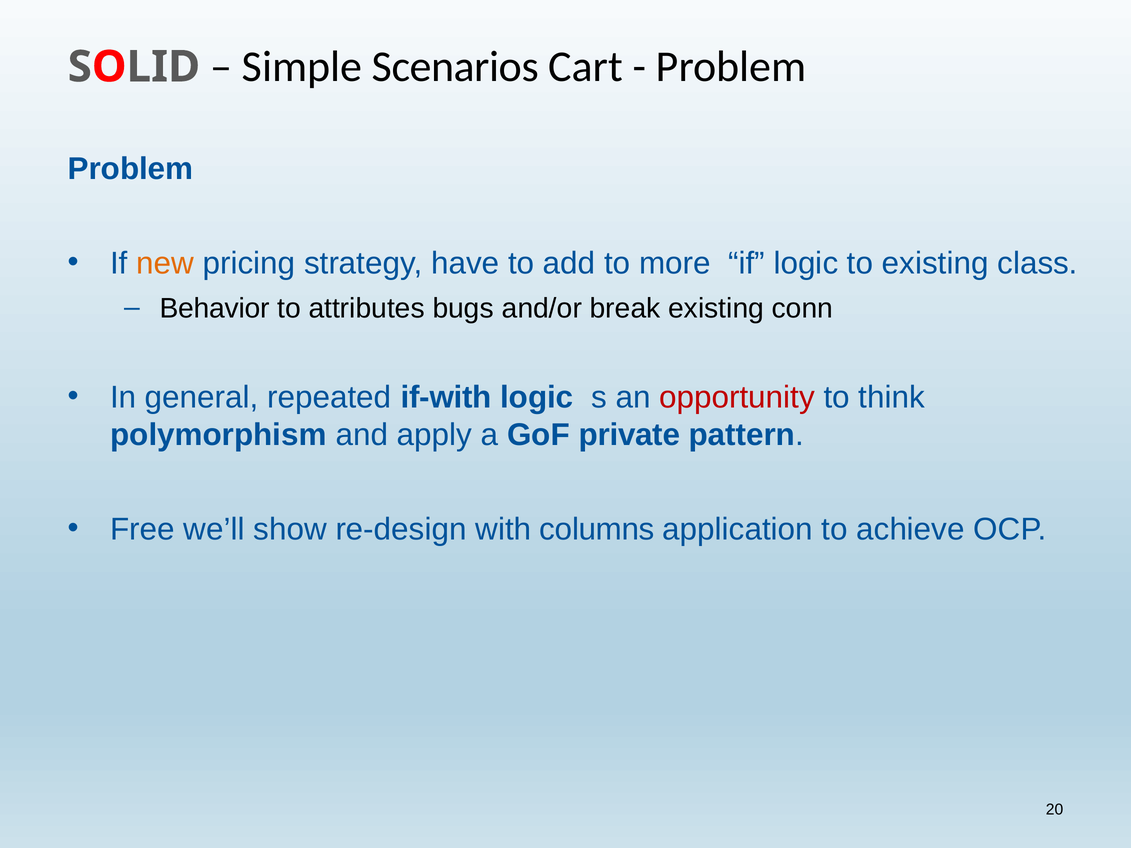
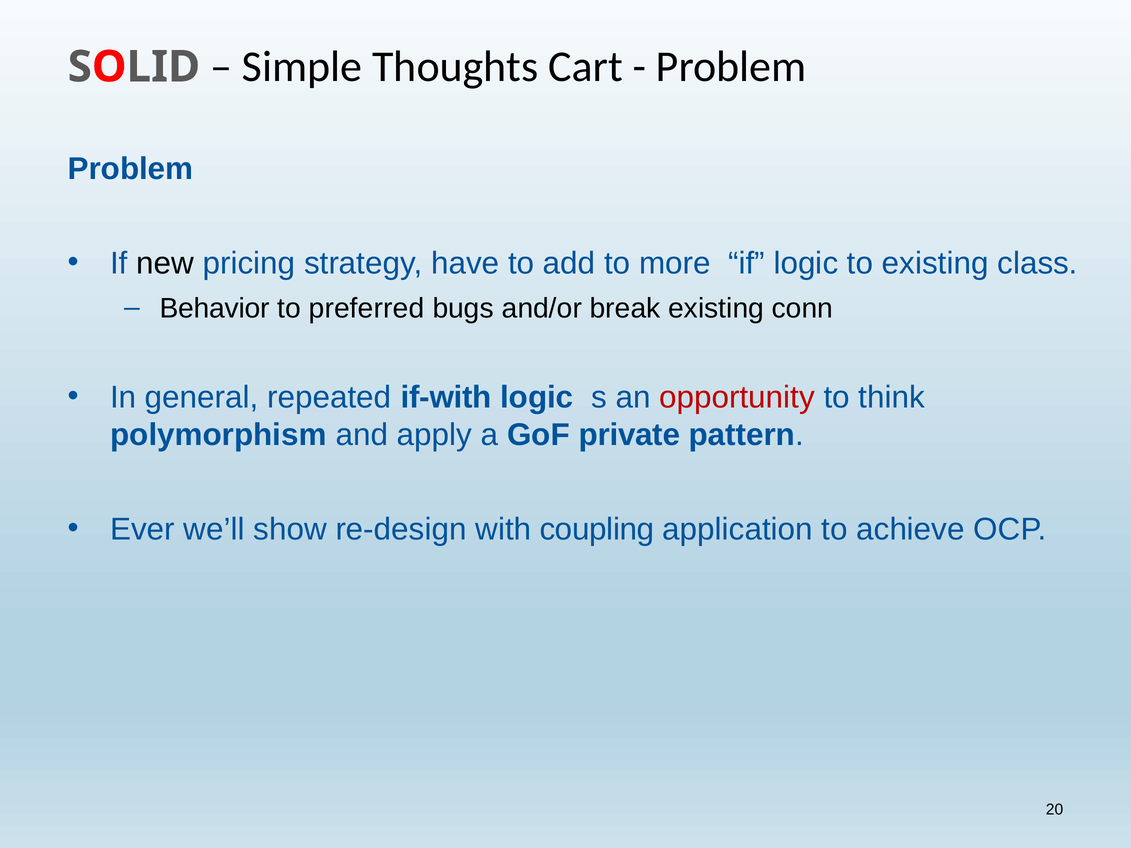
Scenarios: Scenarios -> Thoughts (455, 67)
new colour: orange -> black (165, 263)
attributes: attributes -> preferred (367, 308)
Free: Free -> Ever (142, 529)
columns: columns -> coupling (597, 529)
